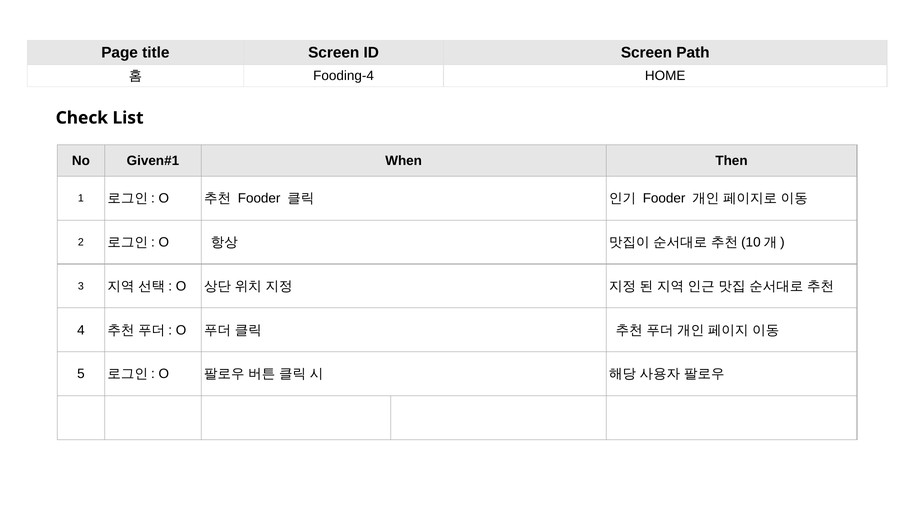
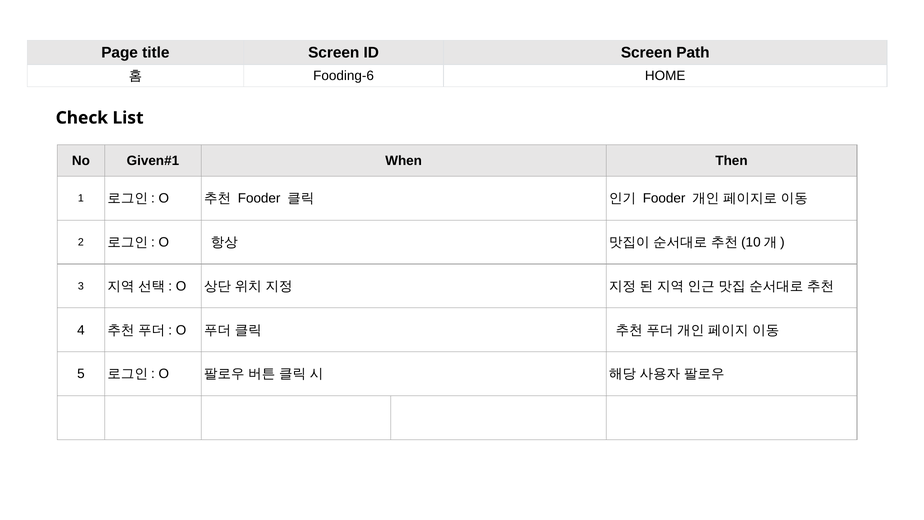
Fooding-4: Fooding-4 -> Fooding-6 (344, 76)
